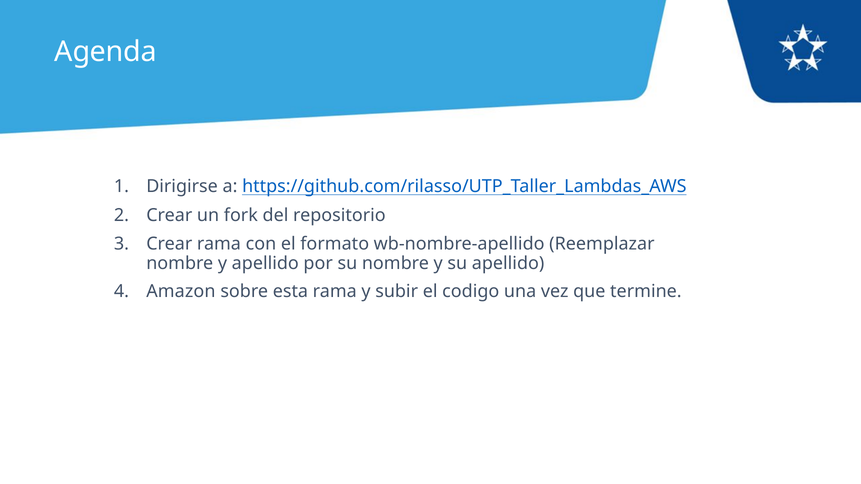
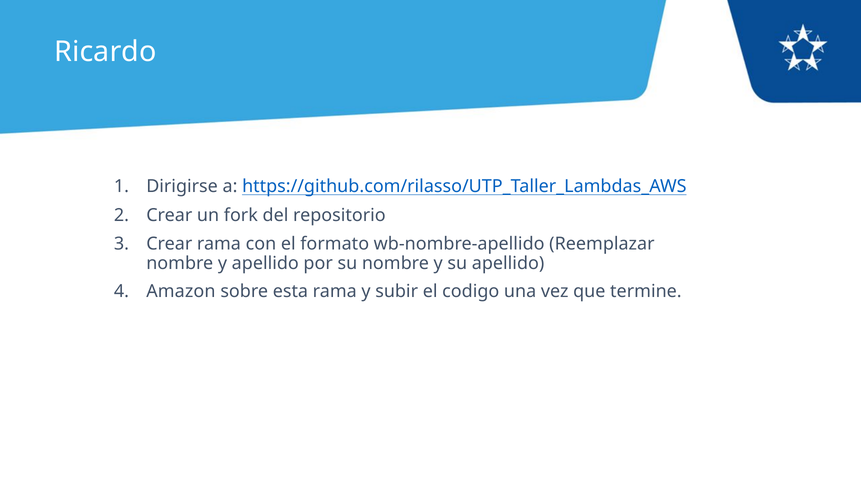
Agenda: Agenda -> Ricardo (105, 52)
